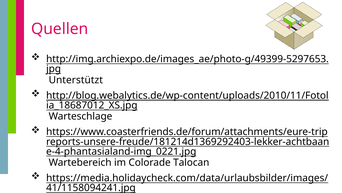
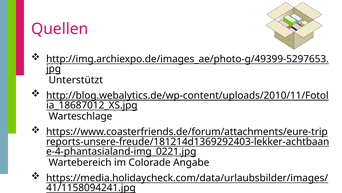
Colorade Talocan: Talocan -> Angabe (191, 162)
